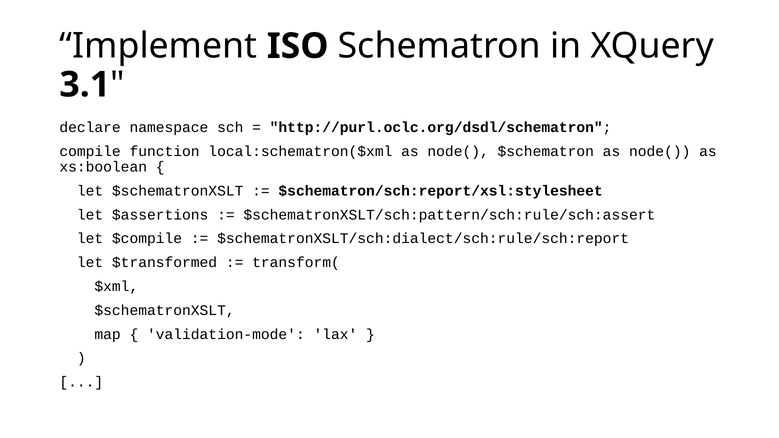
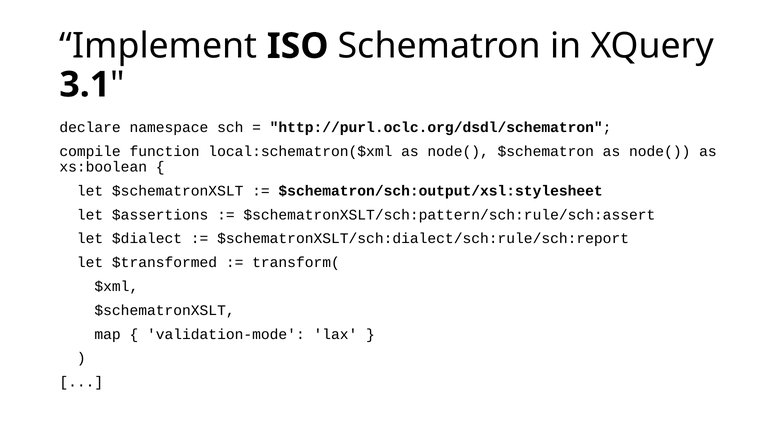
$schematron/sch:report/xsl:stylesheet: $schematron/sch:report/xsl:stylesheet -> $schematron/sch:output/xsl:stylesheet (441, 191)
$compile: $compile -> $dialect (147, 239)
